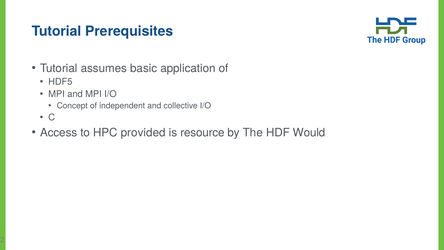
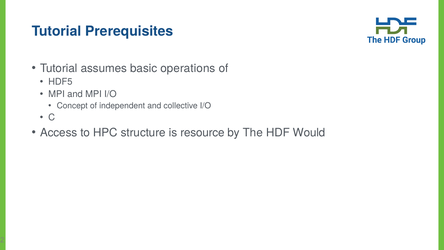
application: application -> operations (188, 68)
provided: provided -> structure (143, 132)
